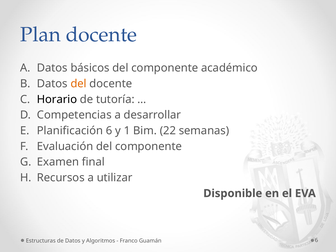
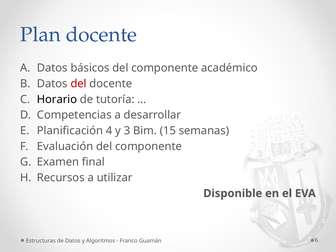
del colour: orange -> red (79, 84)
Planificación 6: 6 -> 4 (109, 131)
1: 1 -> 3 (127, 131)
22: 22 -> 15 (168, 131)
